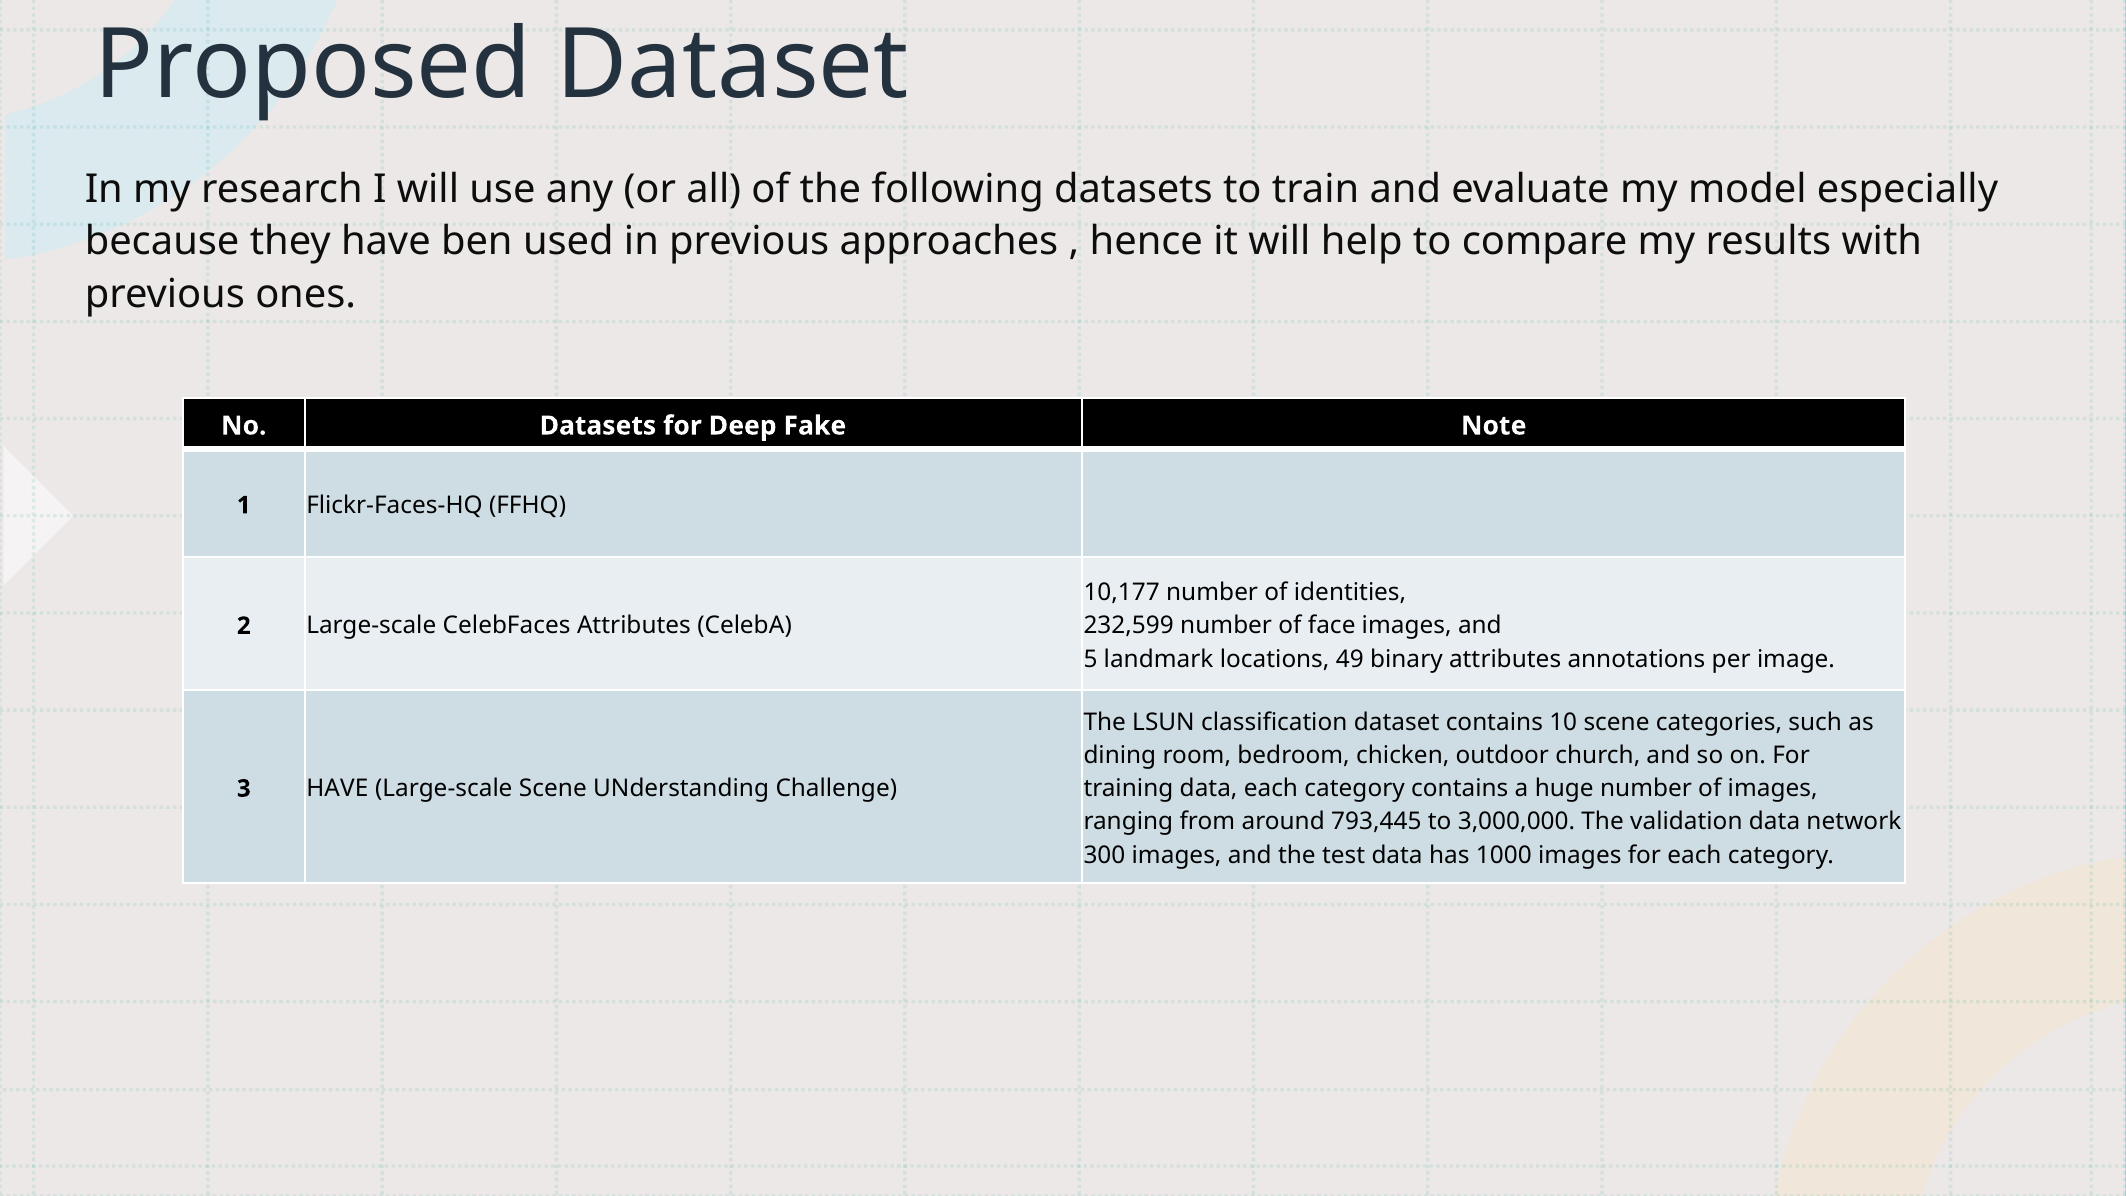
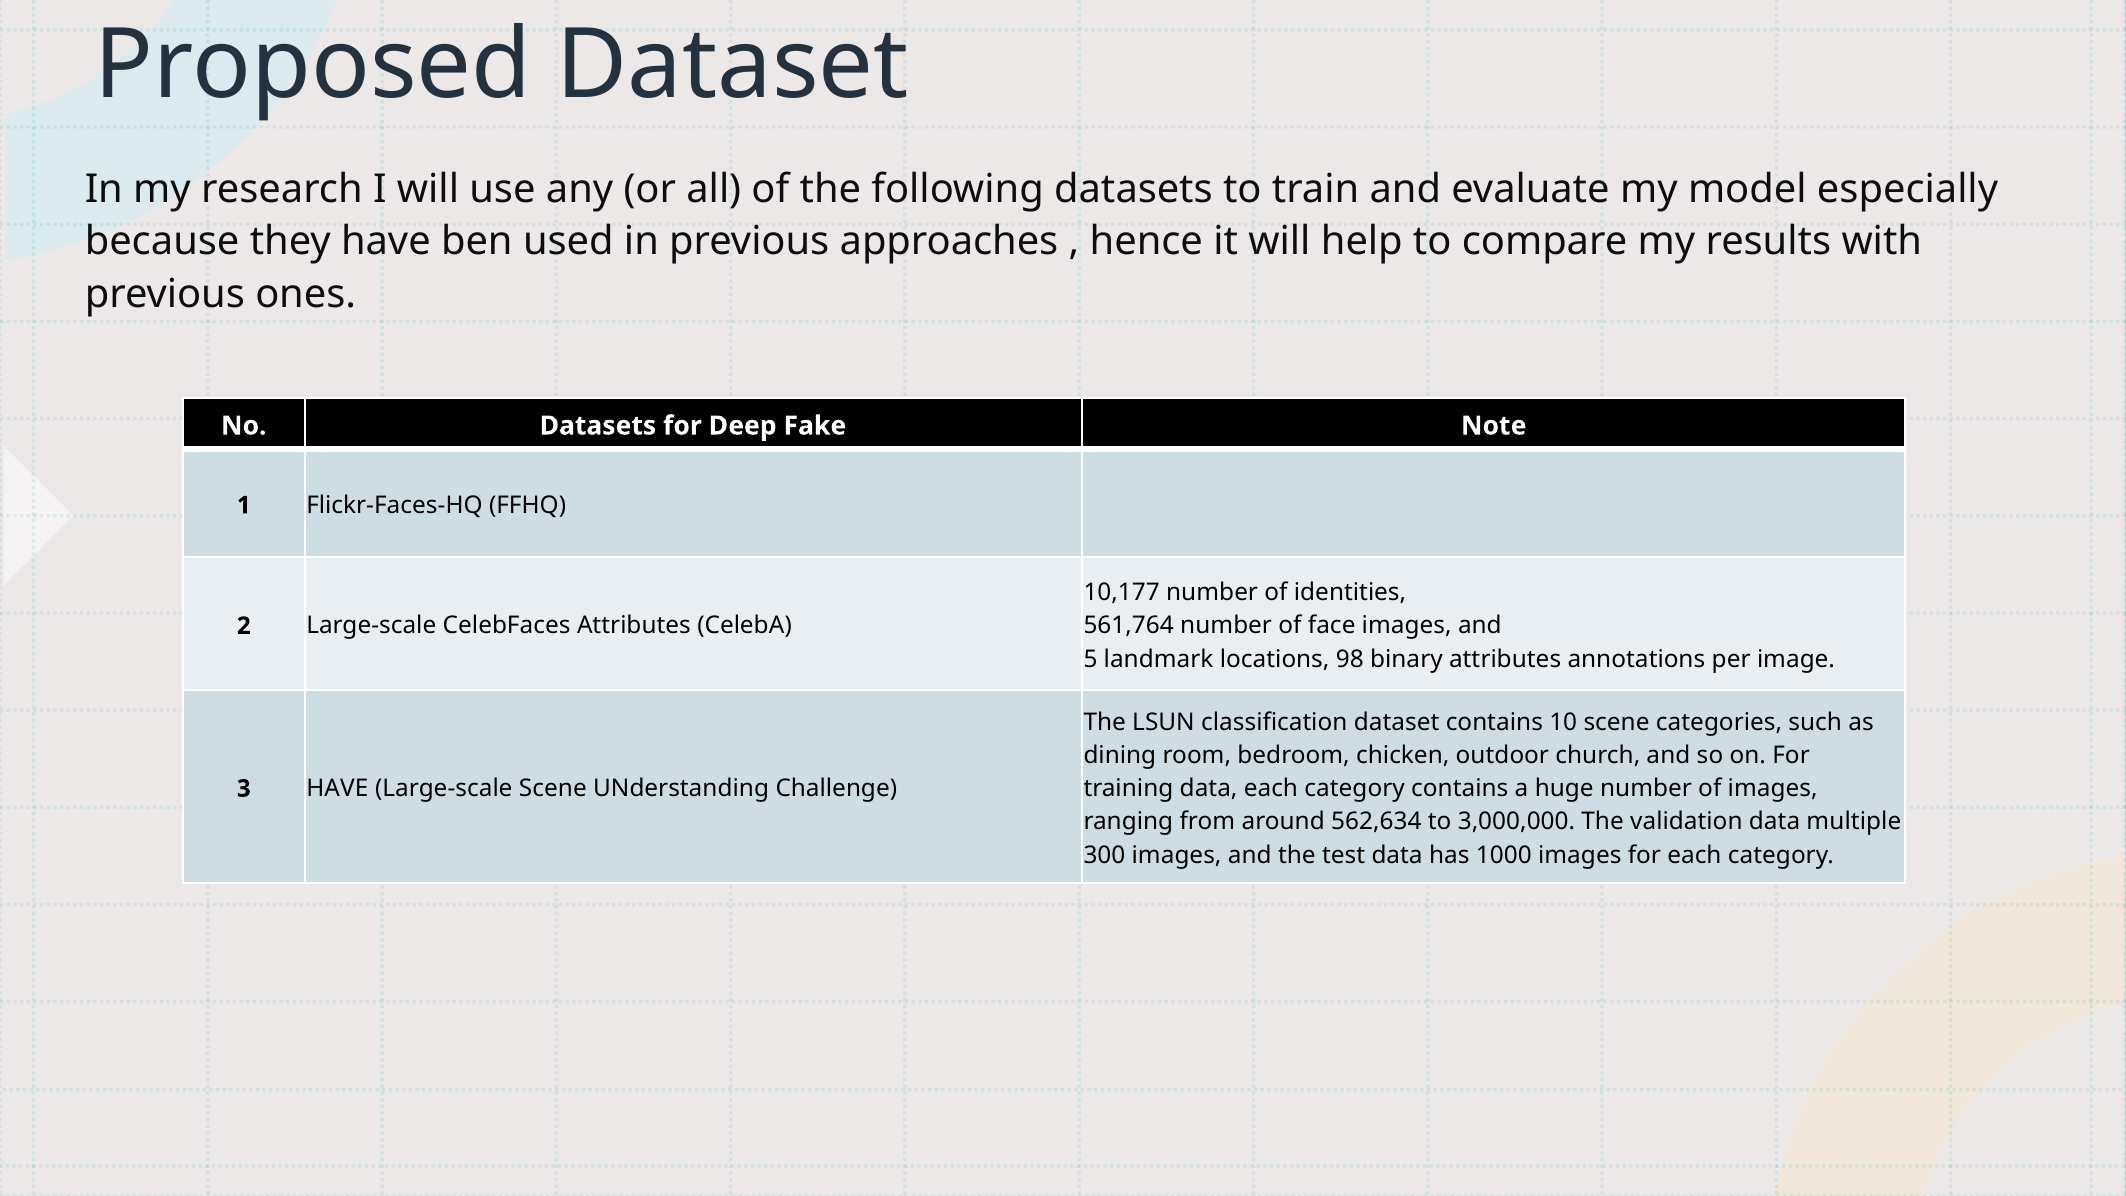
232,599: 232,599 -> 561,764 (1129, 626)
49: 49 -> 98 (1350, 659)
793,445: 793,445 -> 562,634 (1376, 822)
network: network -> multiple (1854, 822)
